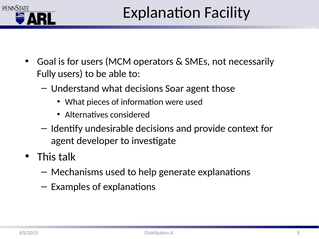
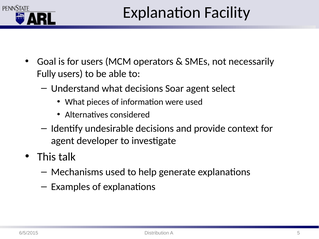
those: those -> select (223, 89)
